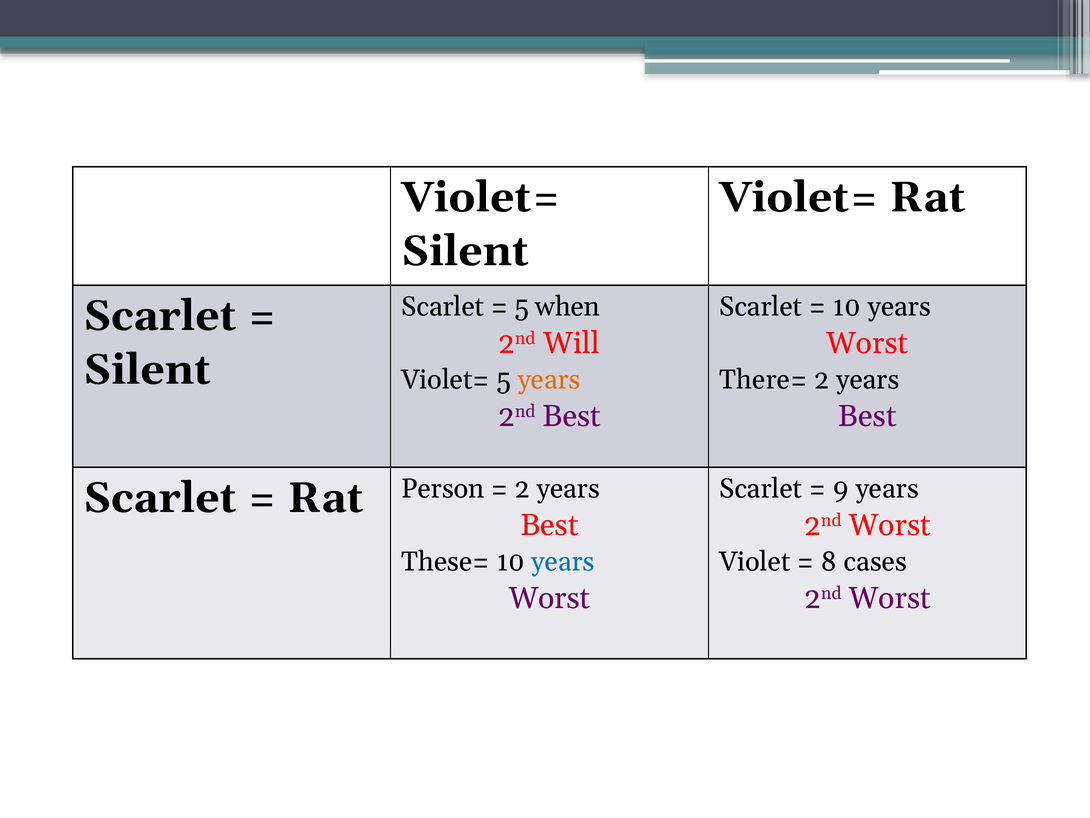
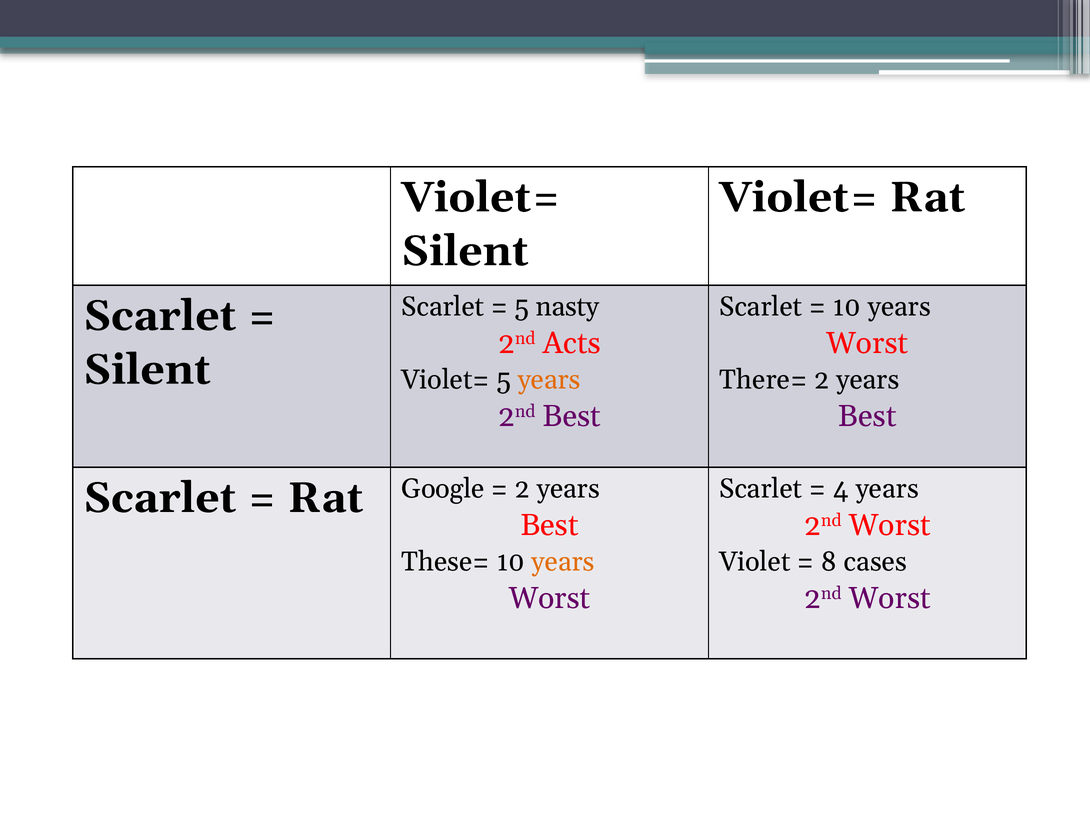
when: when -> nasty (568, 307)
Will: Will -> Acts (572, 343)
9: 9 -> 4 (841, 489)
Person: Person -> Google (443, 489)
years colour: blue -> orange (563, 562)
